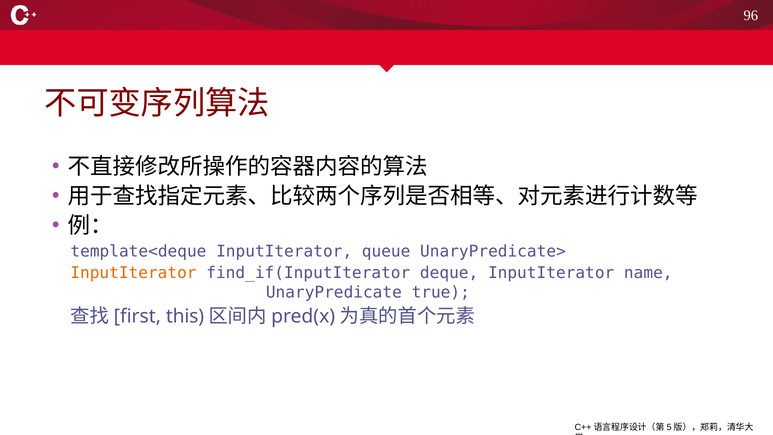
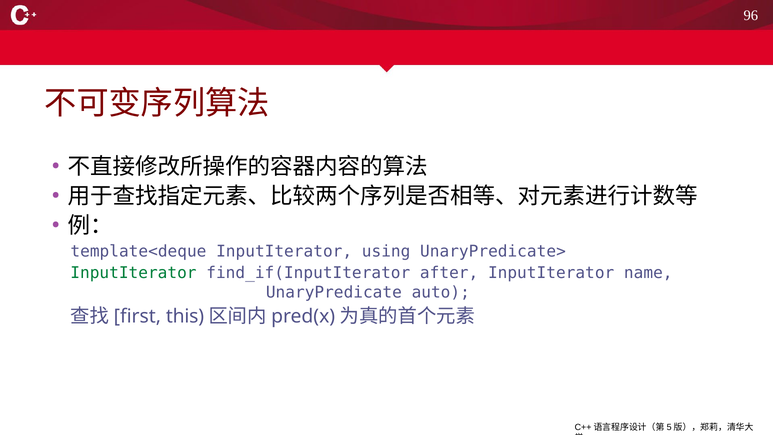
queue: queue -> using (386, 251)
InputIterator colour: orange -> green (133, 273)
deque: deque -> after (449, 273)
true: true -> auto (441, 292)
